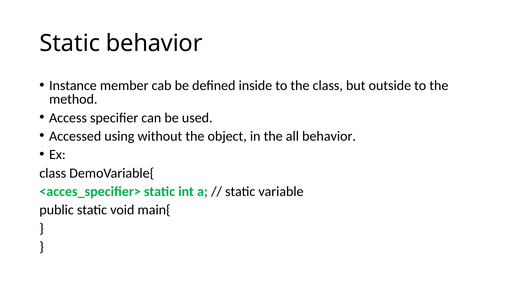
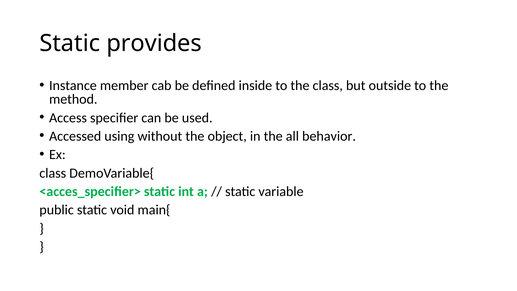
Static behavior: behavior -> provides (154, 43)
